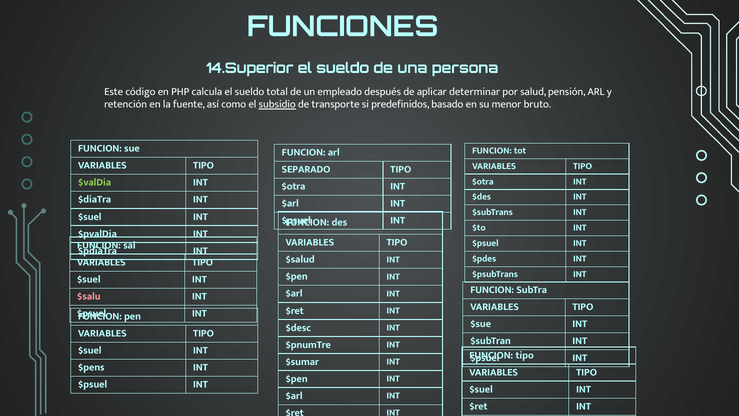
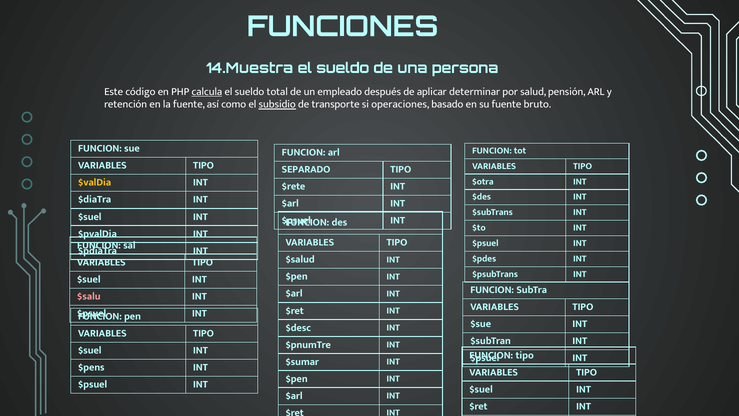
14.Superior: 14.Superior -> 14.Muestra (249, 68)
calcula underline: none -> present (207, 91)
predefinidos: predefinidos -> operaciones (400, 104)
su menor: menor -> fuente (507, 104)
$valDia colour: light green -> yellow (95, 182)
$otra: $otra -> $rete (294, 186)
